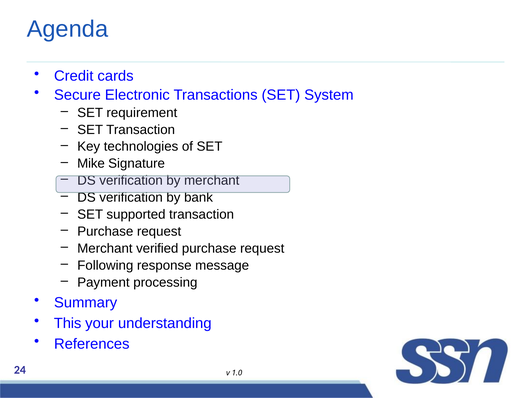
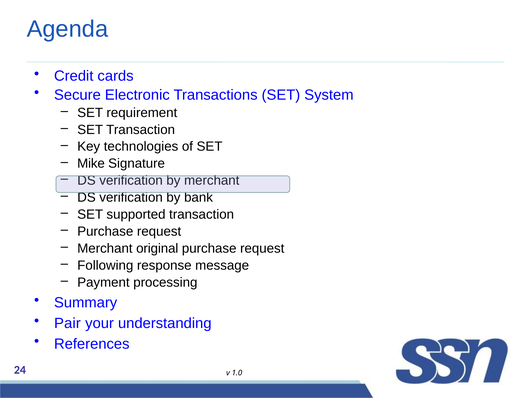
verified: verified -> original (157, 249)
This: This -> Pair (67, 323)
